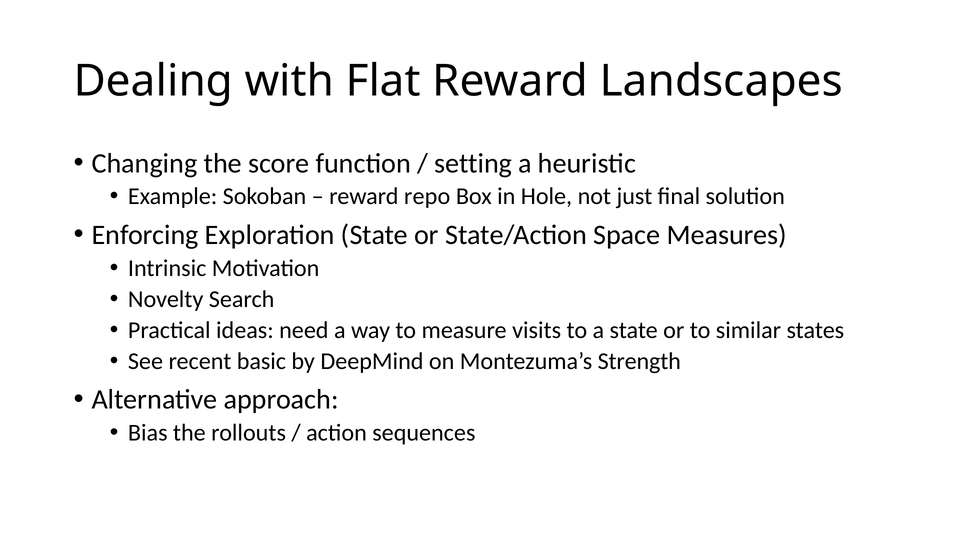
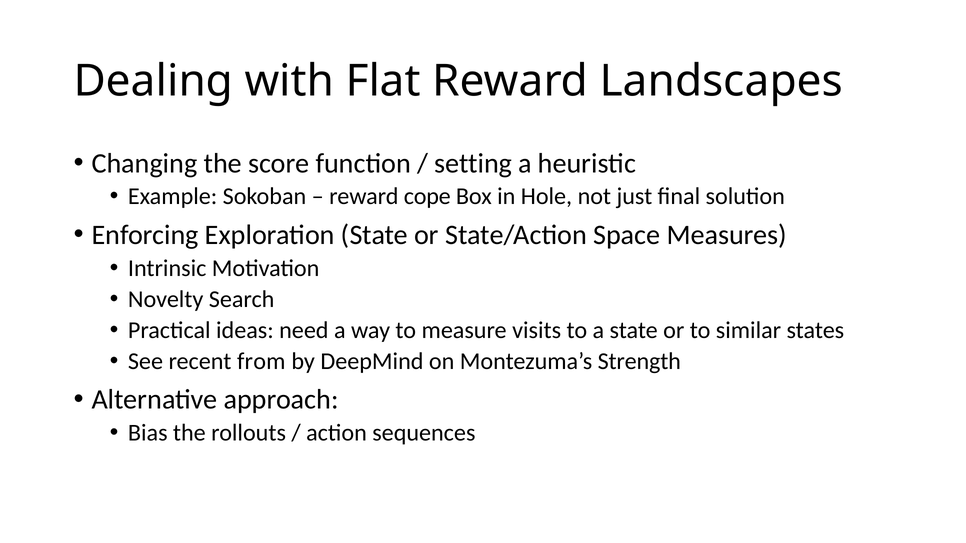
repo: repo -> cope (427, 197)
basic: basic -> from (261, 361)
